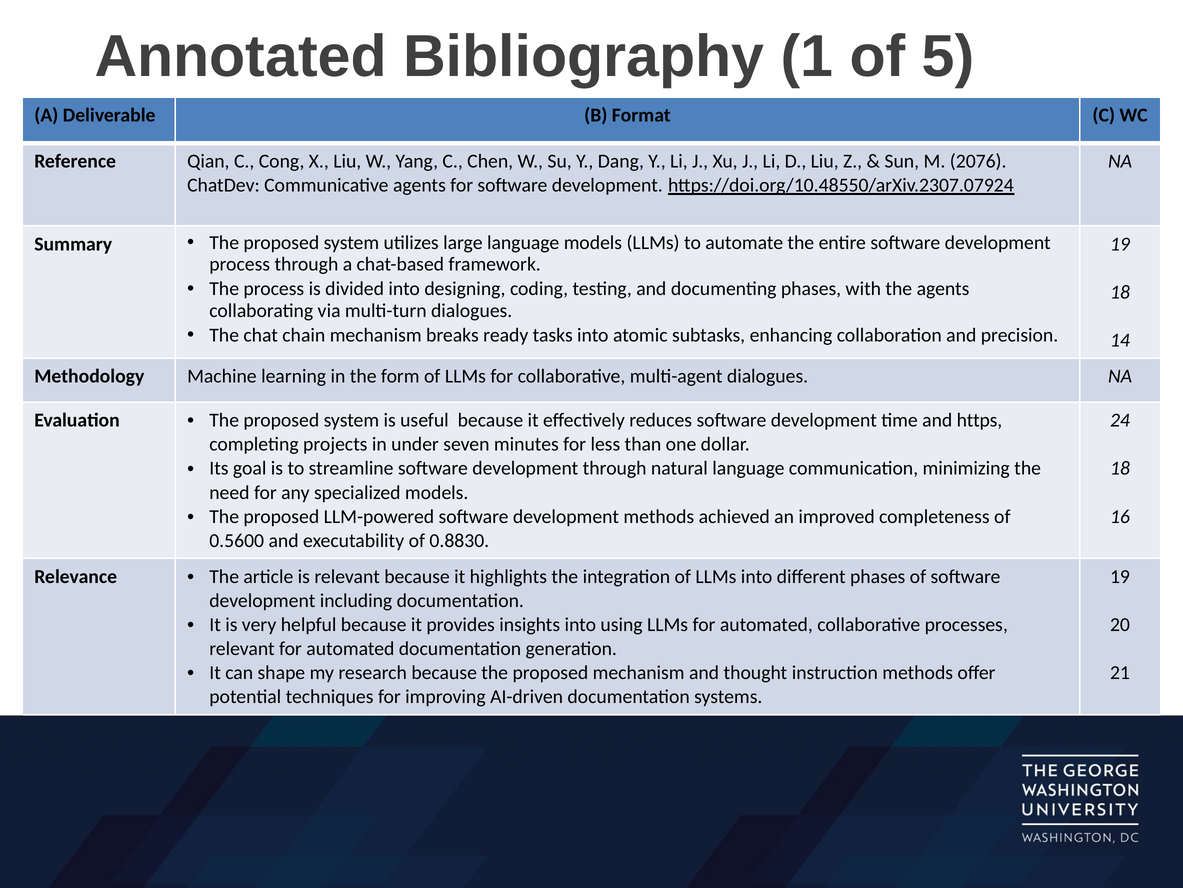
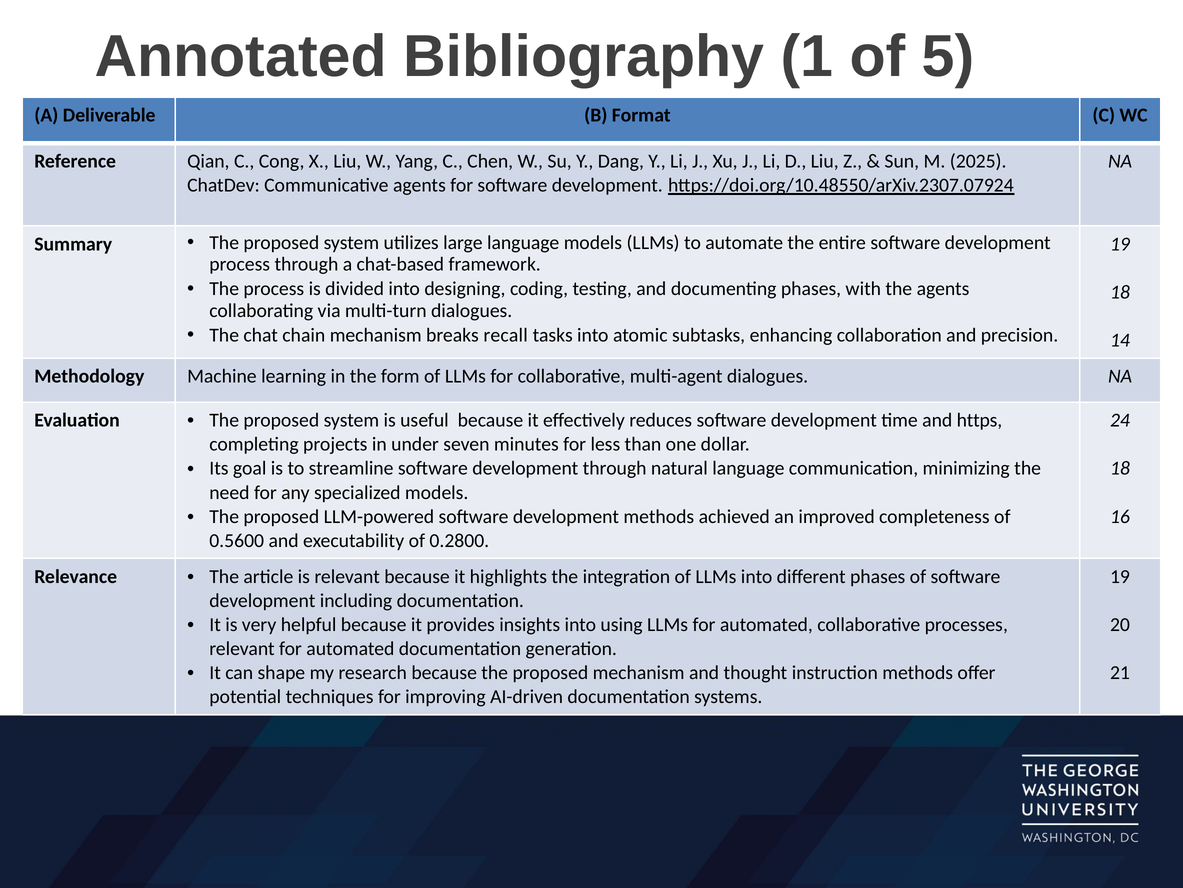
2076: 2076 -> 2025 (978, 161)
ready: ready -> recall (506, 335)
0.8830: 0.8830 -> 0.2800 (459, 540)
